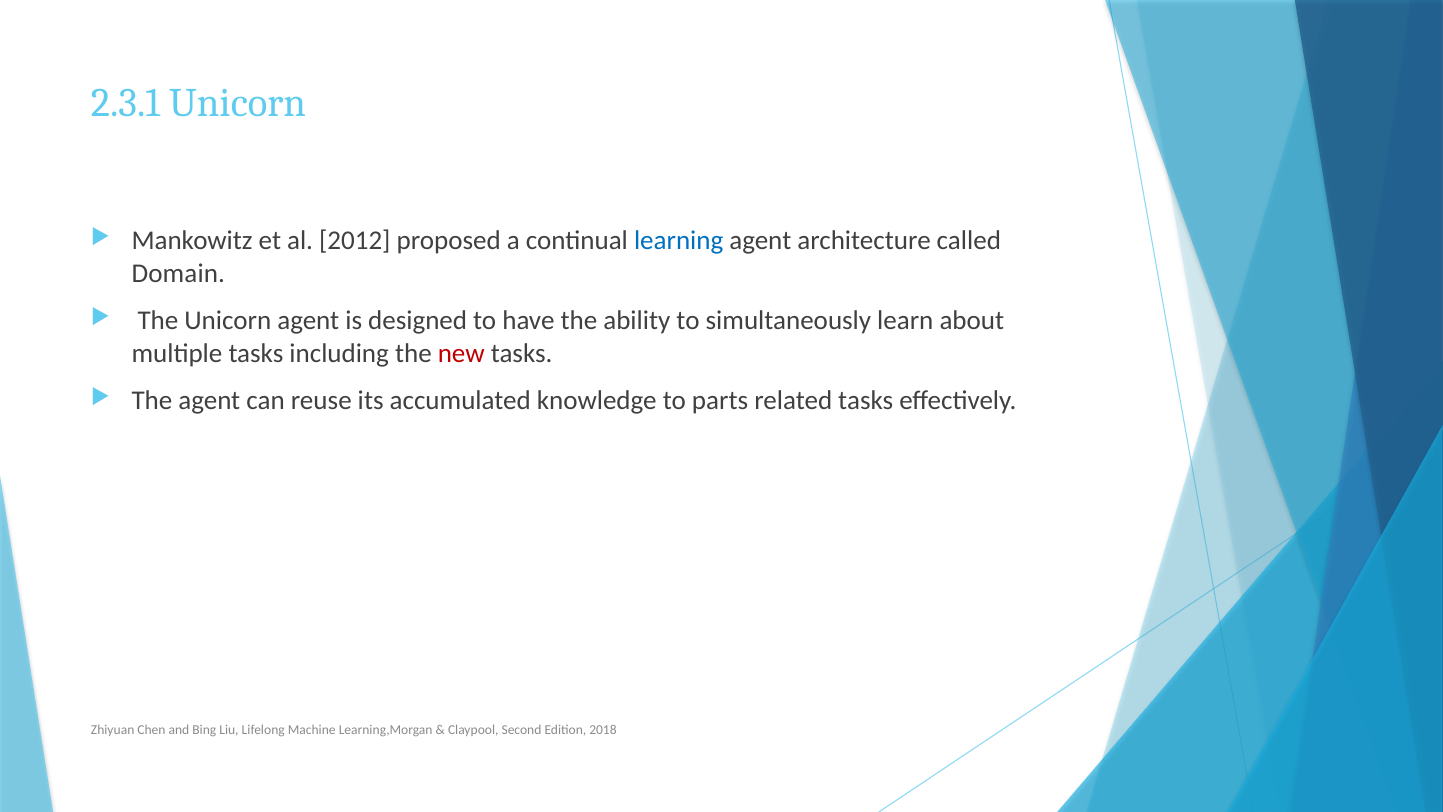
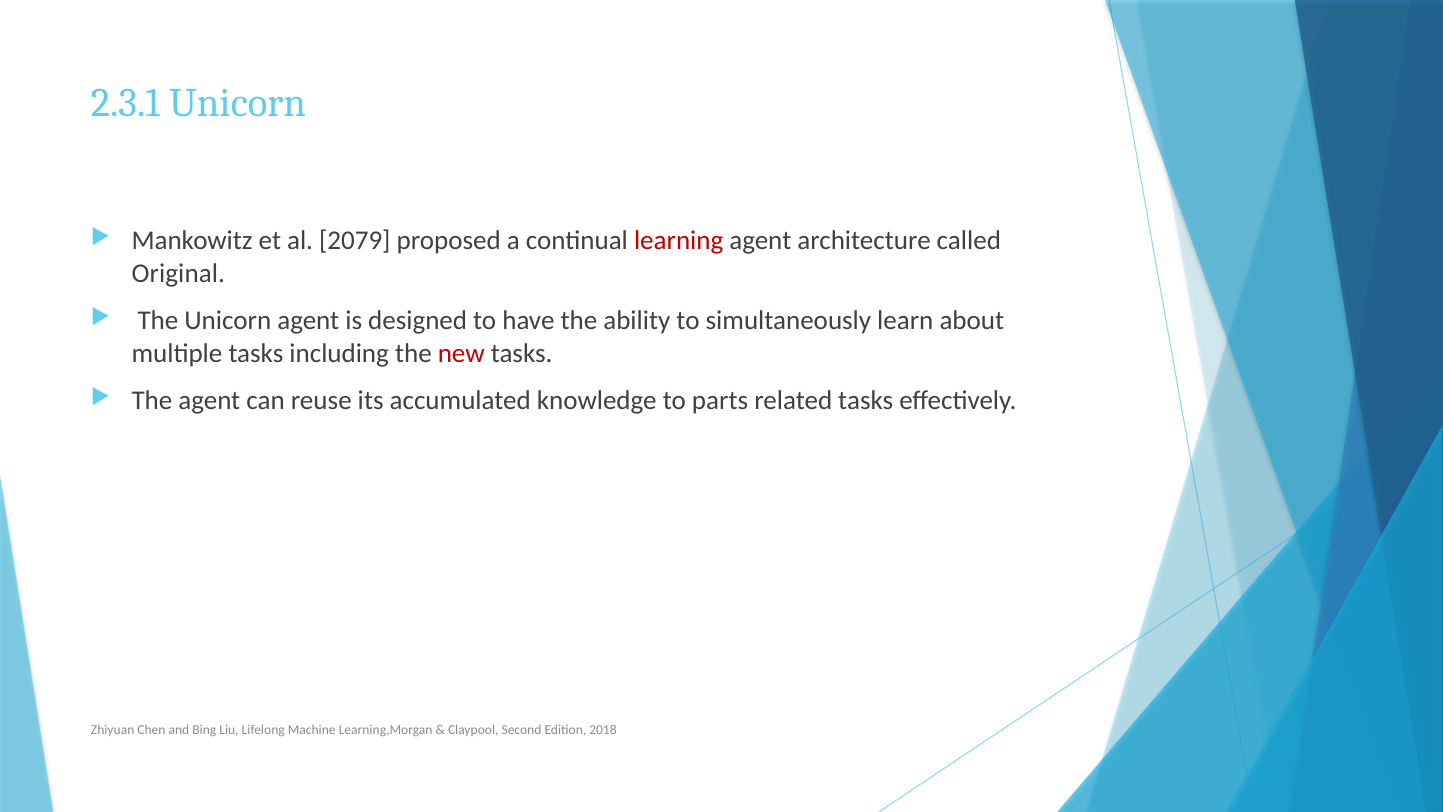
2012: 2012 -> 2079 (355, 241)
learning colour: blue -> red (679, 241)
Domain: Domain -> Original (178, 273)
